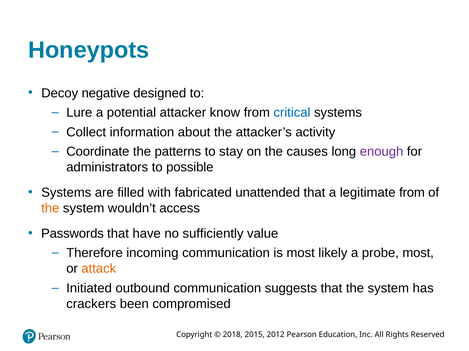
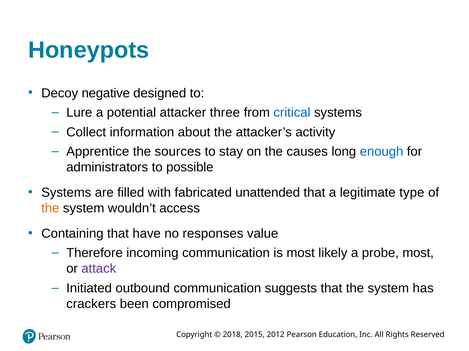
know: know -> three (225, 113)
Coordinate: Coordinate -> Apprentice (98, 152)
patterns: patterns -> sources (178, 152)
enough colour: purple -> blue (382, 152)
legitimate from: from -> type (412, 193)
Passwords: Passwords -> Containing (72, 234)
sufficiently: sufficiently -> responses (213, 234)
attack colour: orange -> purple (99, 269)
